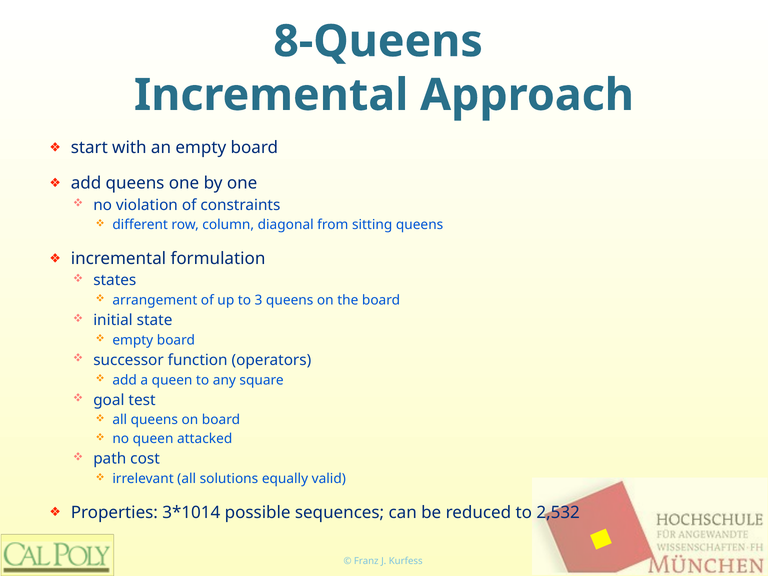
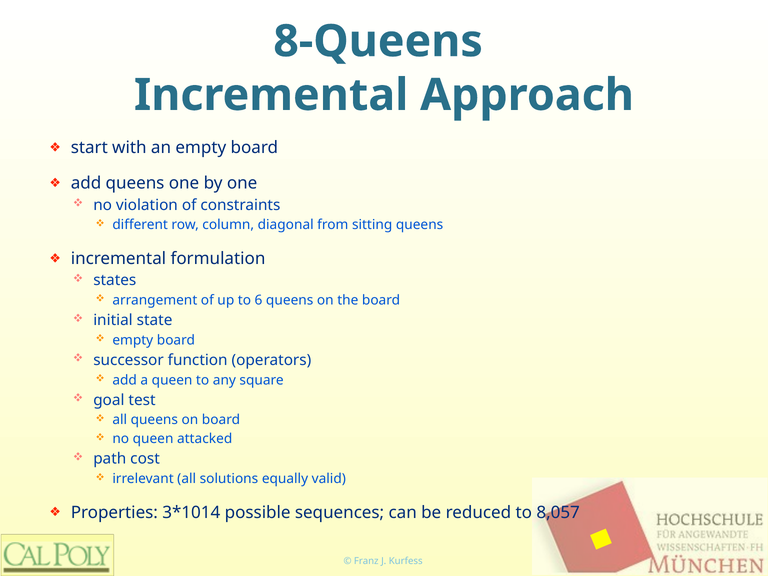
3: 3 -> 6 (259, 300)
2,532: 2,532 -> 8,057 (558, 512)
